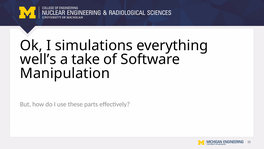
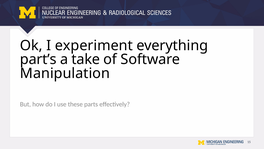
simulations: simulations -> experiment (94, 45)
well’s: well’s -> part’s (38, 59)
